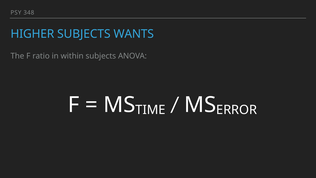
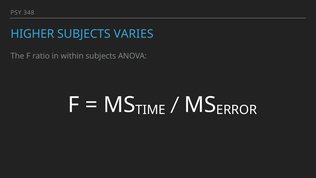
WANTS: WANTS -> VARIES (134, 34)
